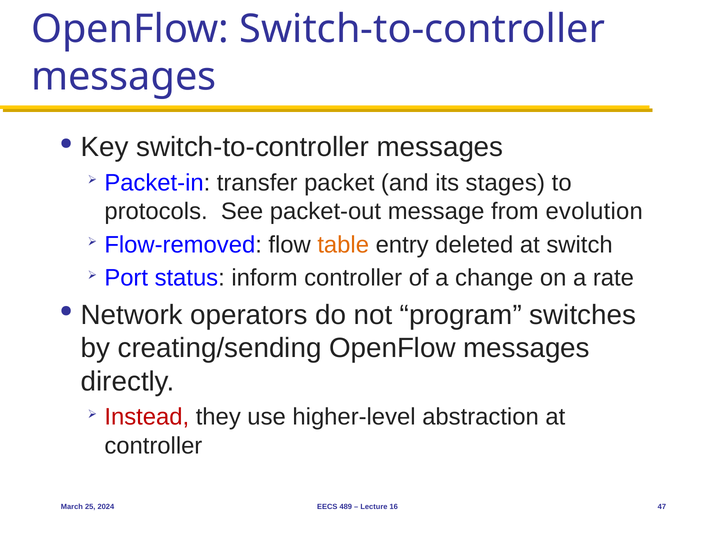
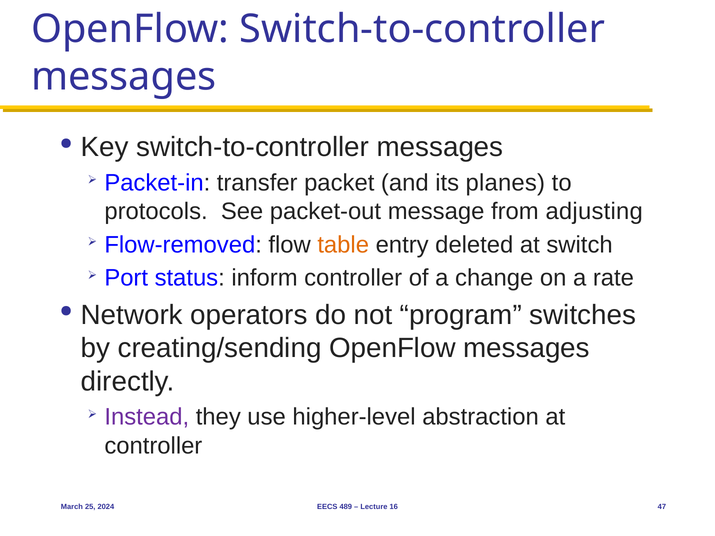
stages: stages -> planes (505, 183)
evolution: evolution -> adjusting (594, 211)
Instead colour: red -> purple (147, 417)
